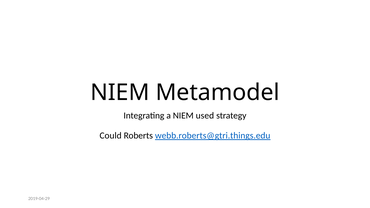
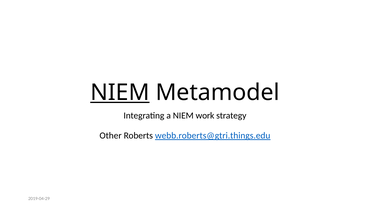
NIEM underline: none -> present (120, 92)
used: used -> work (205, 116)
Could: Could -> Other (111, 136)
